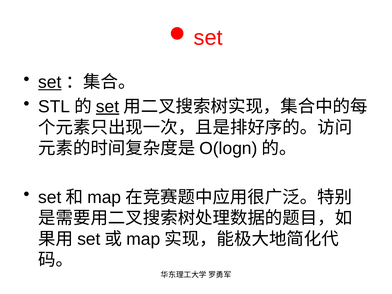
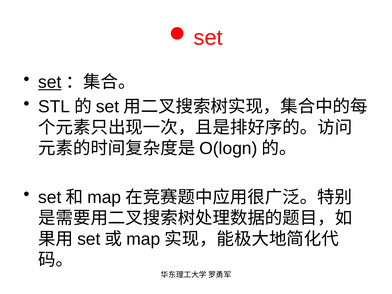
set underline: present -> none (108, 107)
